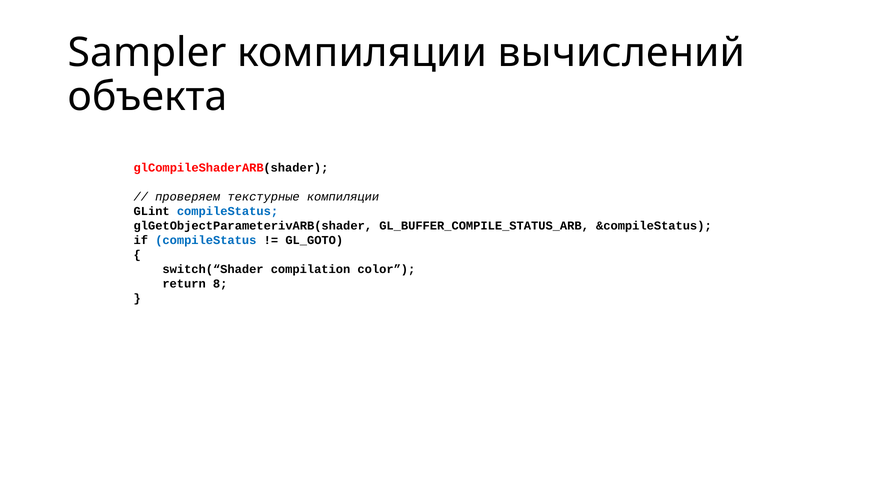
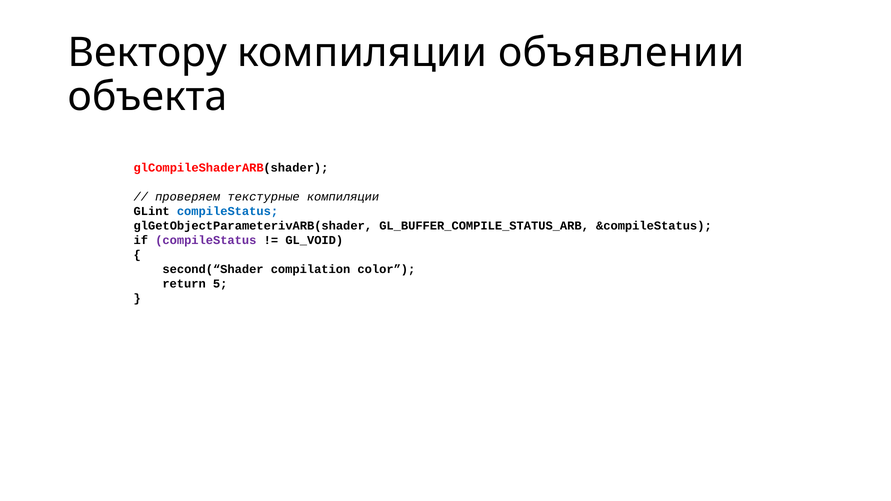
Sampler: Sampler -> Вектору (147, 53)
вычислений: вычислений -> объявлении (621, 53)
compileStatus colour: blue -> purple (206, 240)
GL_GOTO: GL_GOTO -> GL_VOID (314, 240)
switch(“Shader: switch(“Shader -> second(“Shader (213, 269)
8: 8 -> 5 (220, 284)
